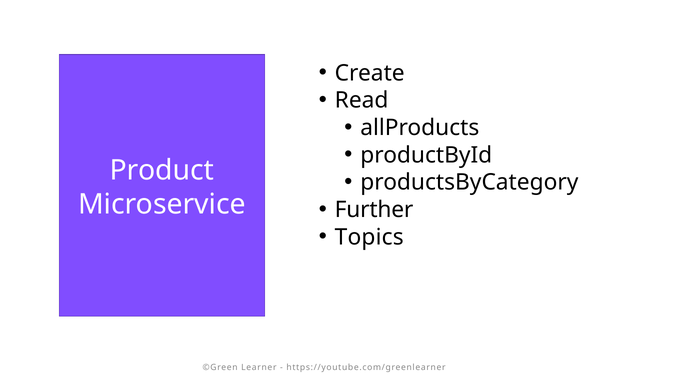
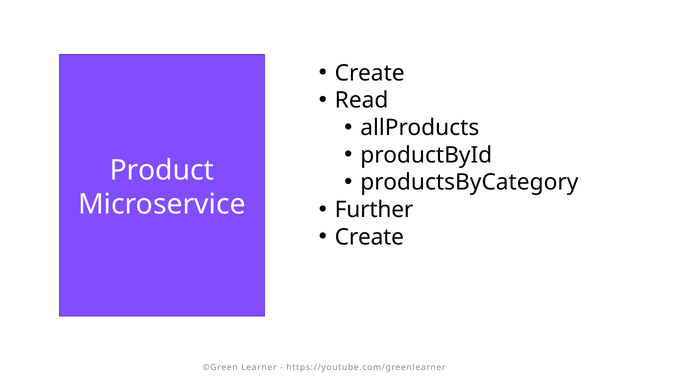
Topics: Topics -> Create (369, 237)
